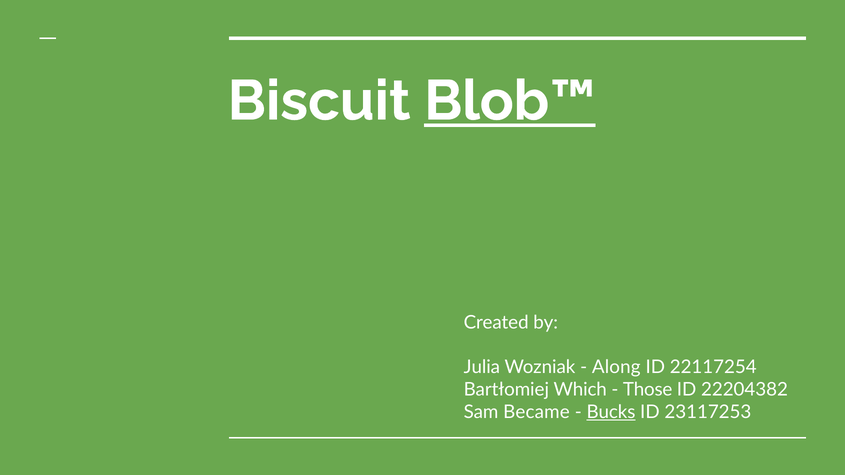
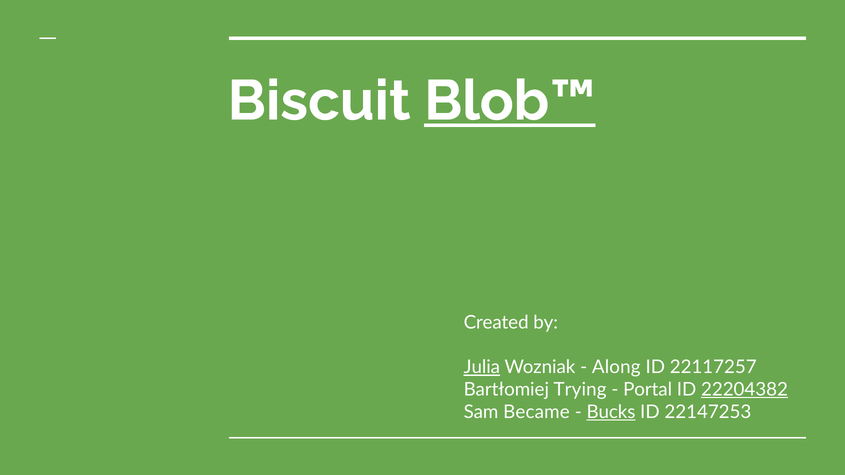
Julia underline: none -> present (482, 367)
22117254: 22117254 -> 22117257 (713, 367)
Which: Which -> Trying (580, 390)
Those: Those -> Portal (648, 390)
22204382 underline: none -> present (744, 390)
23117253: 23117253 -> 22147253 (708, 412)
